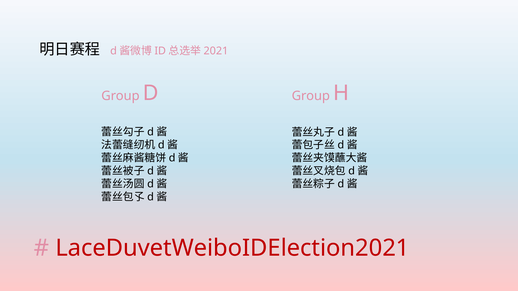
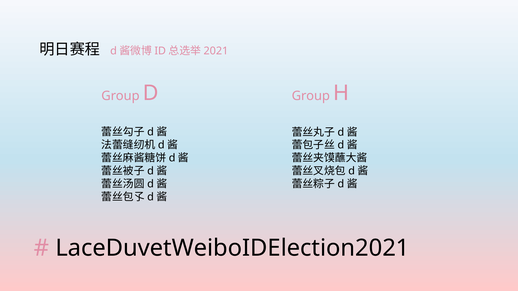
LaceDuvetWeiboIDElection2021 colour: red -> black (232, 248)
